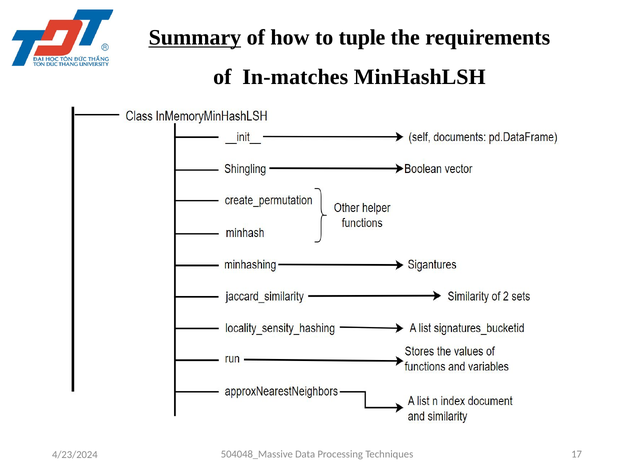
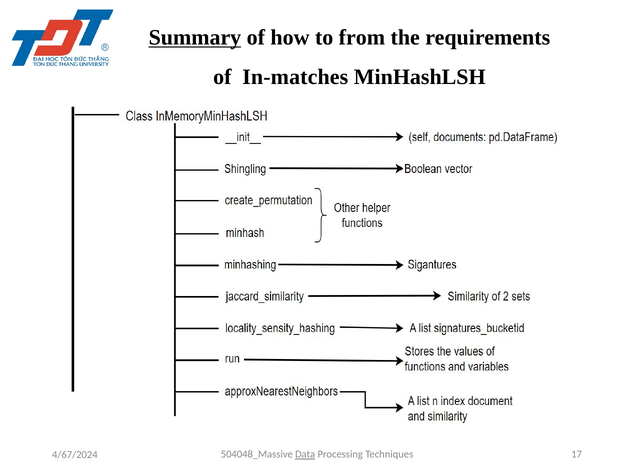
tuple: tuple -> from (362, 37)
Data underline: none -> present (305, 454)
4/23/2024: 4/23/2024 -> 4/67/2024 (75, 454)
